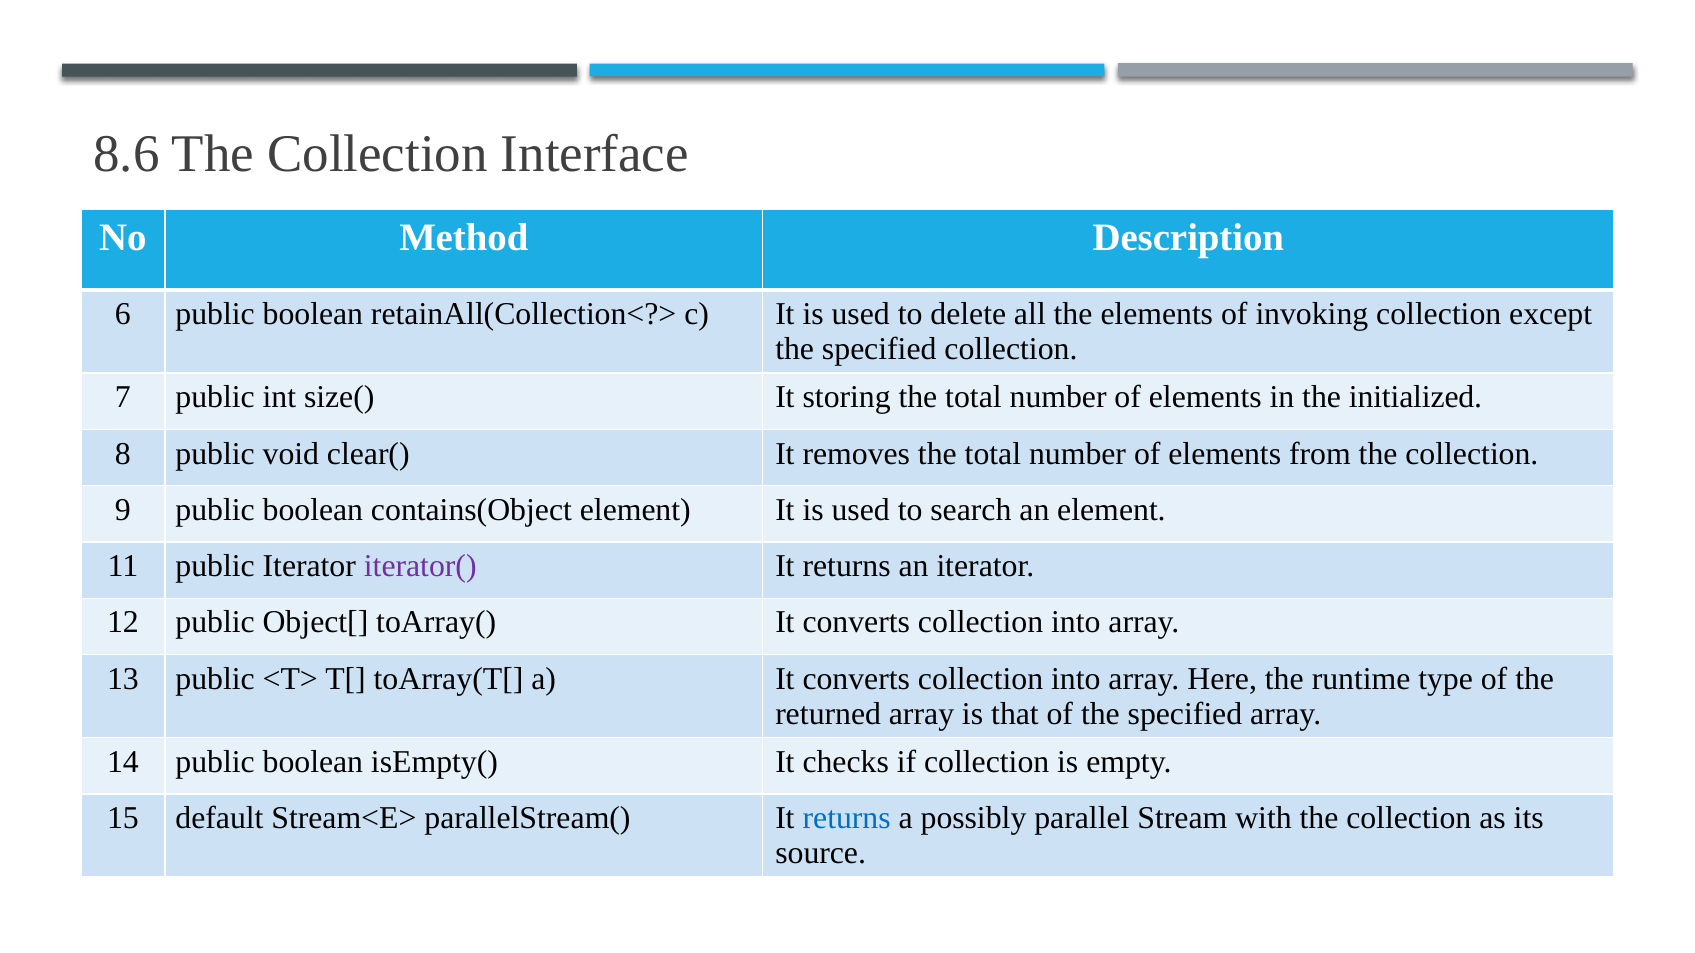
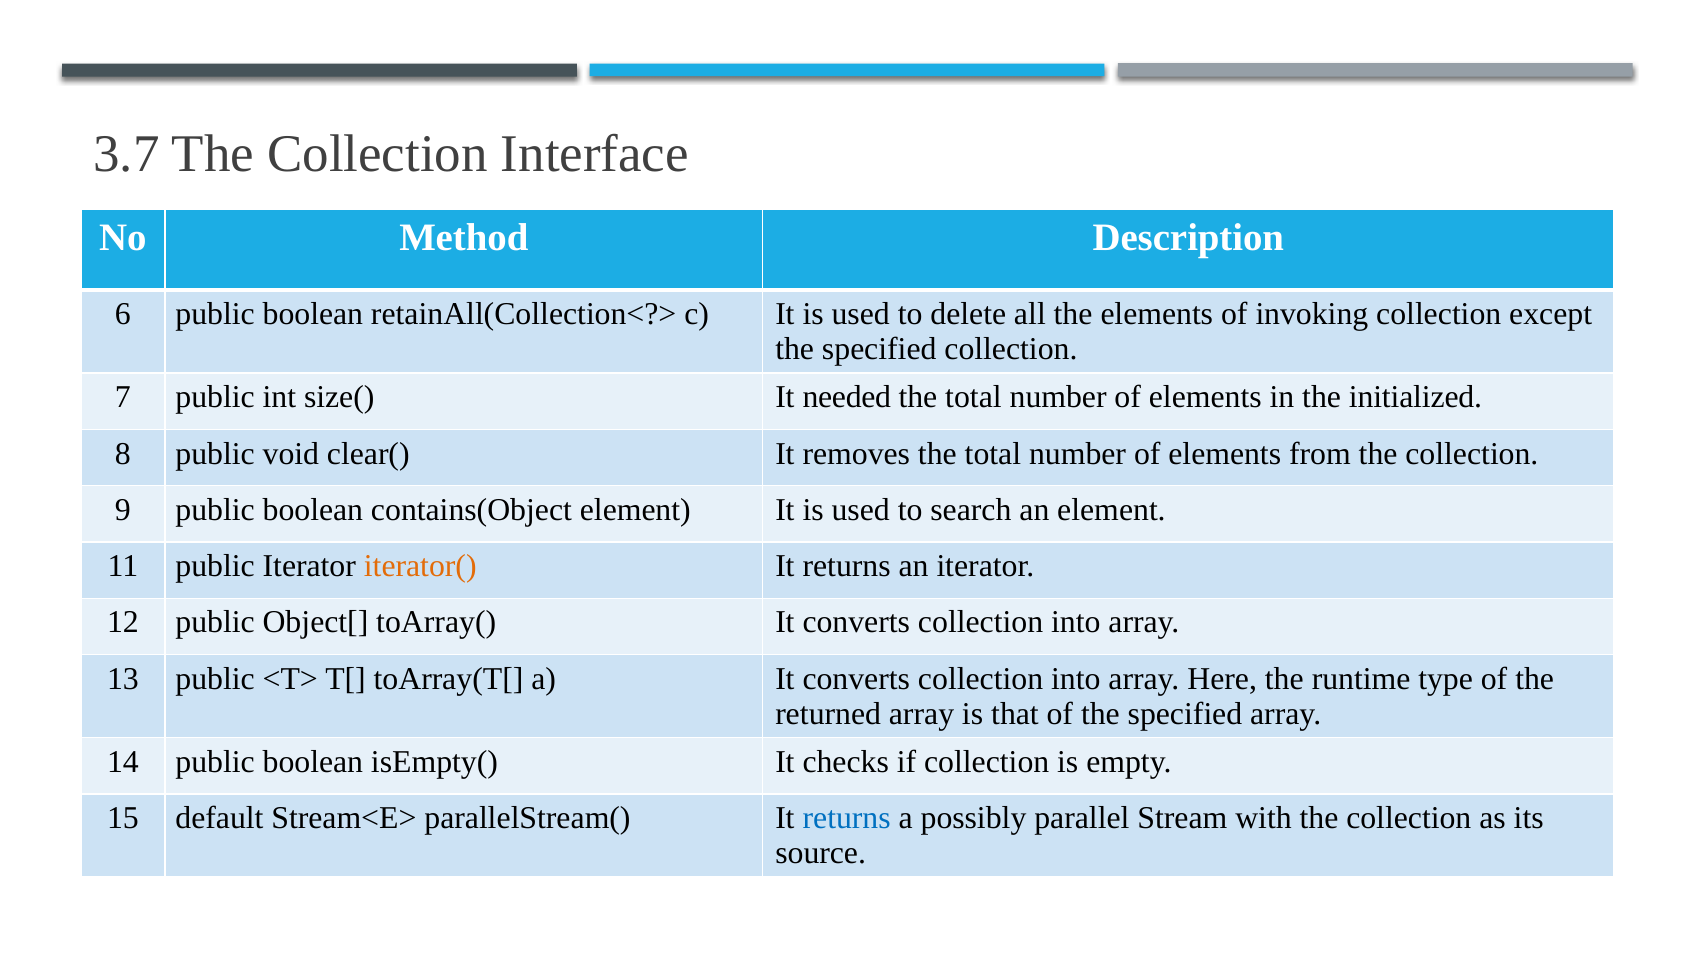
8.6: 8.6 -> 3.7 (127, 154)
storing: storing -> needed (847, 398)
iterator( colour: purple -> orange (420, 566)
